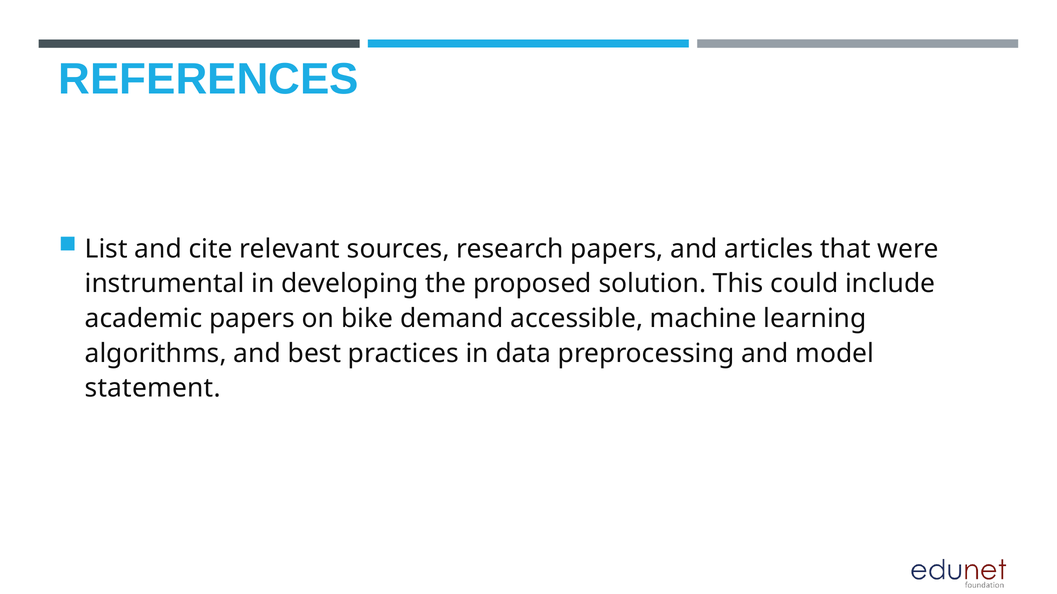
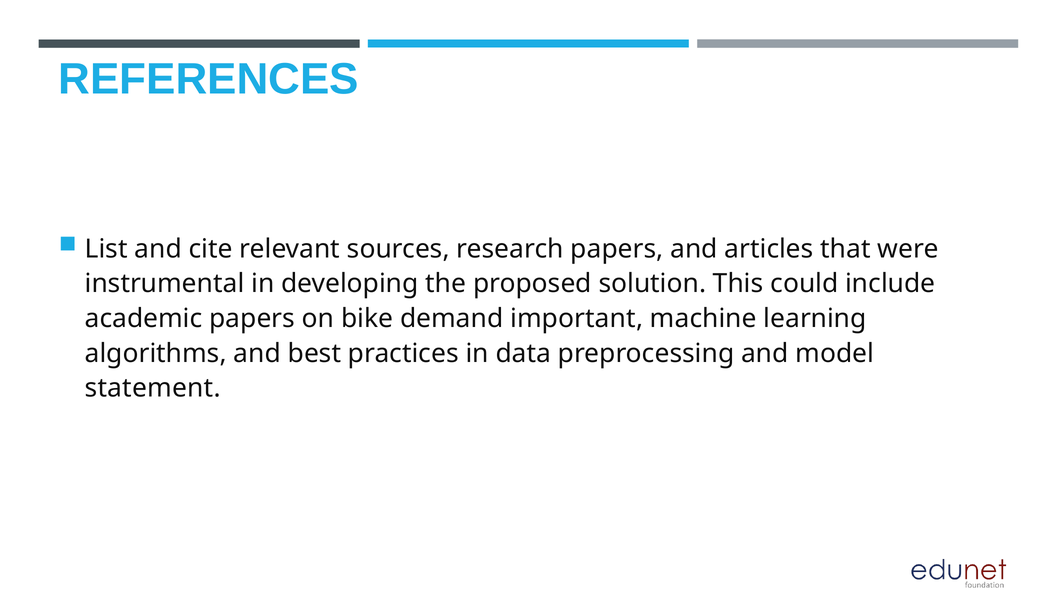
accessible: accessible -> important (577, 319)
